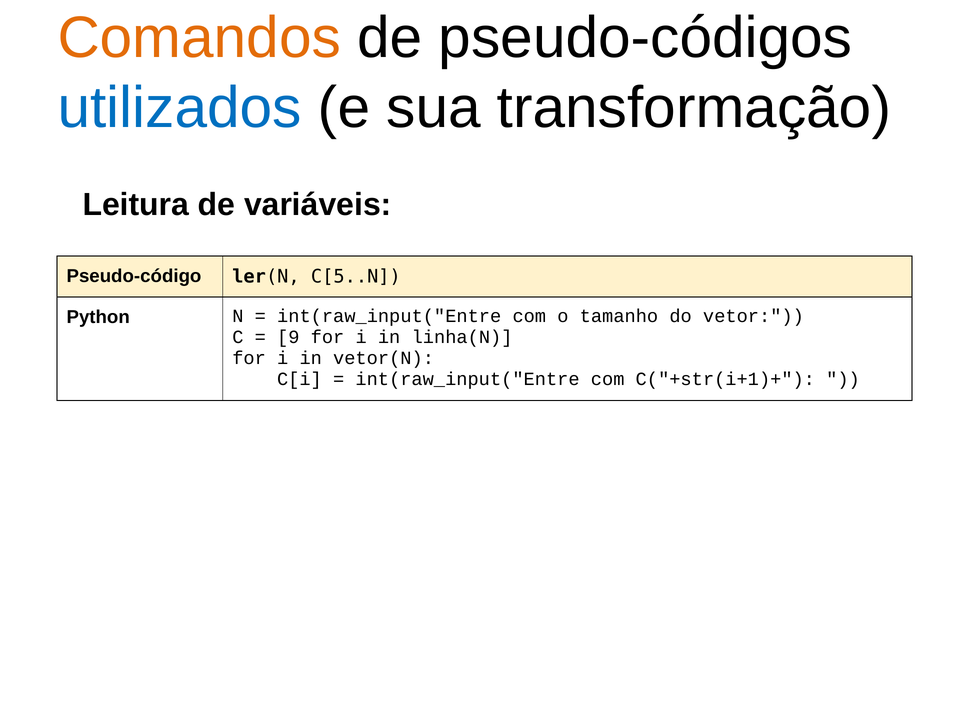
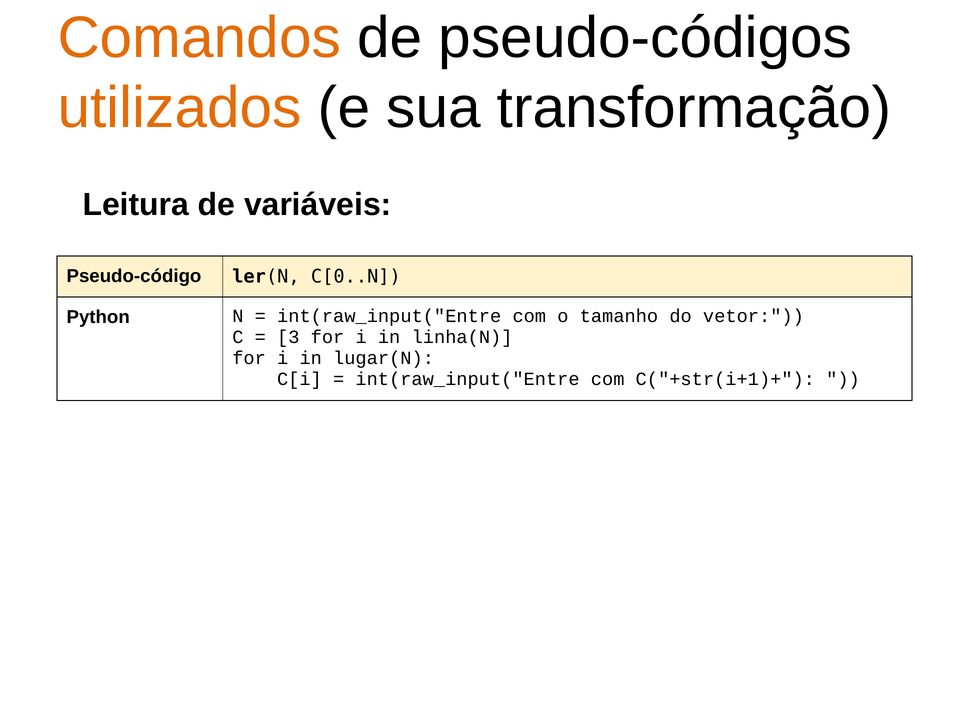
utilizados colour: blue -> orange (180, 108)
C[5..N: C[5..N -> C[0..N (356, 277)
9: 9 -> 3 (288, 337)
vetor(N: vetor(N -> lugar(N (384, 358)
